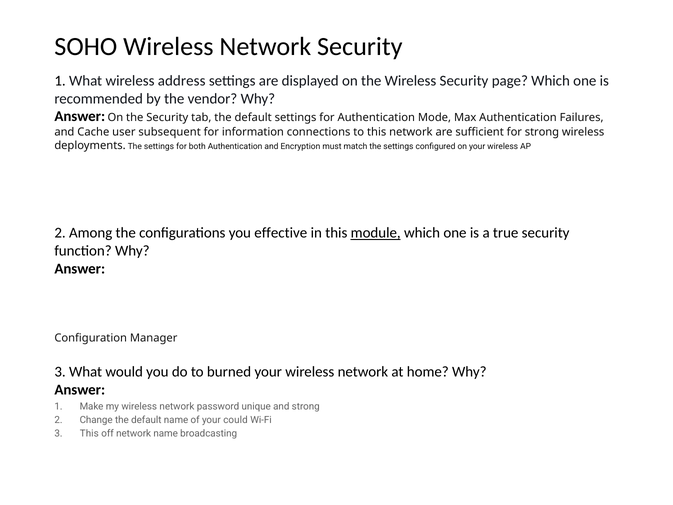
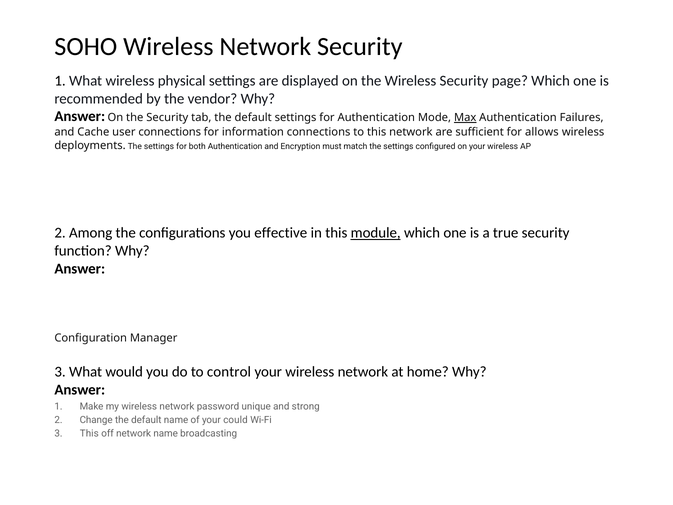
address: address -> physical (182, 81)
Max underline: none -> present (465, 118)
user subsequent: subsequent -> connections (170, 132)
for strong: strong -> allows (542, 132)
burned: burned -> control (229, 372)
